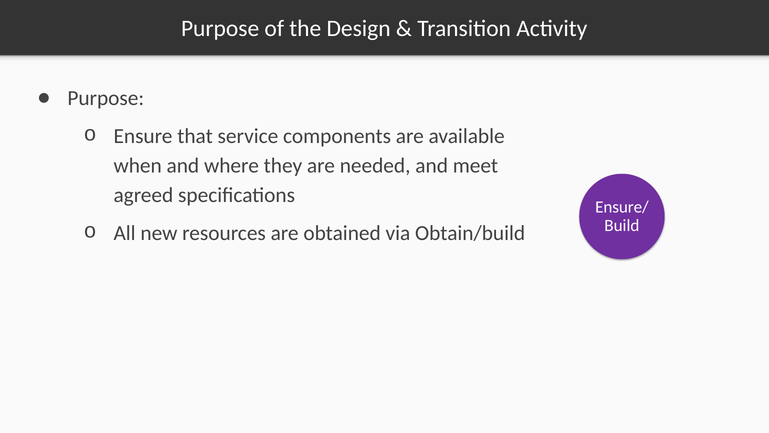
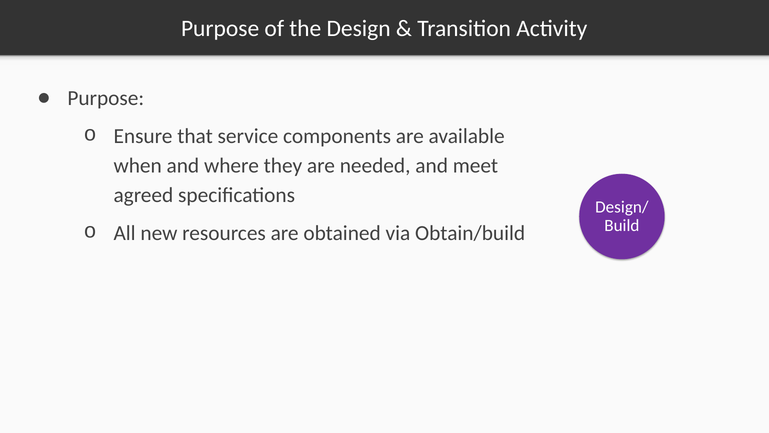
Ensure/: Ensure/ -> Design/ (622, 207)
